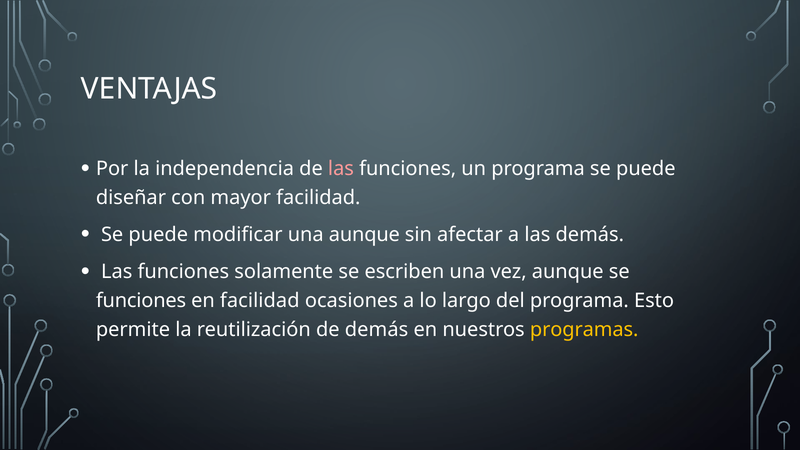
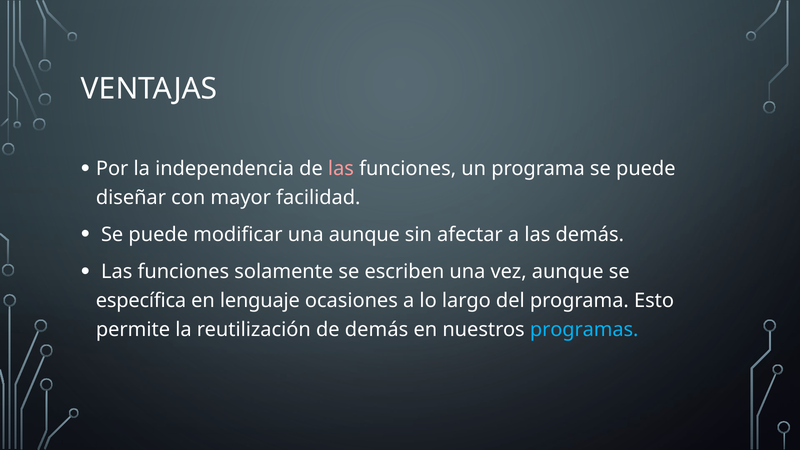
funciones: funciones -> específica (141, 301)
en facilidad: facilidad -> lenguaje (260, 301)
programas colour: yellow -> light blue (584, 329)
